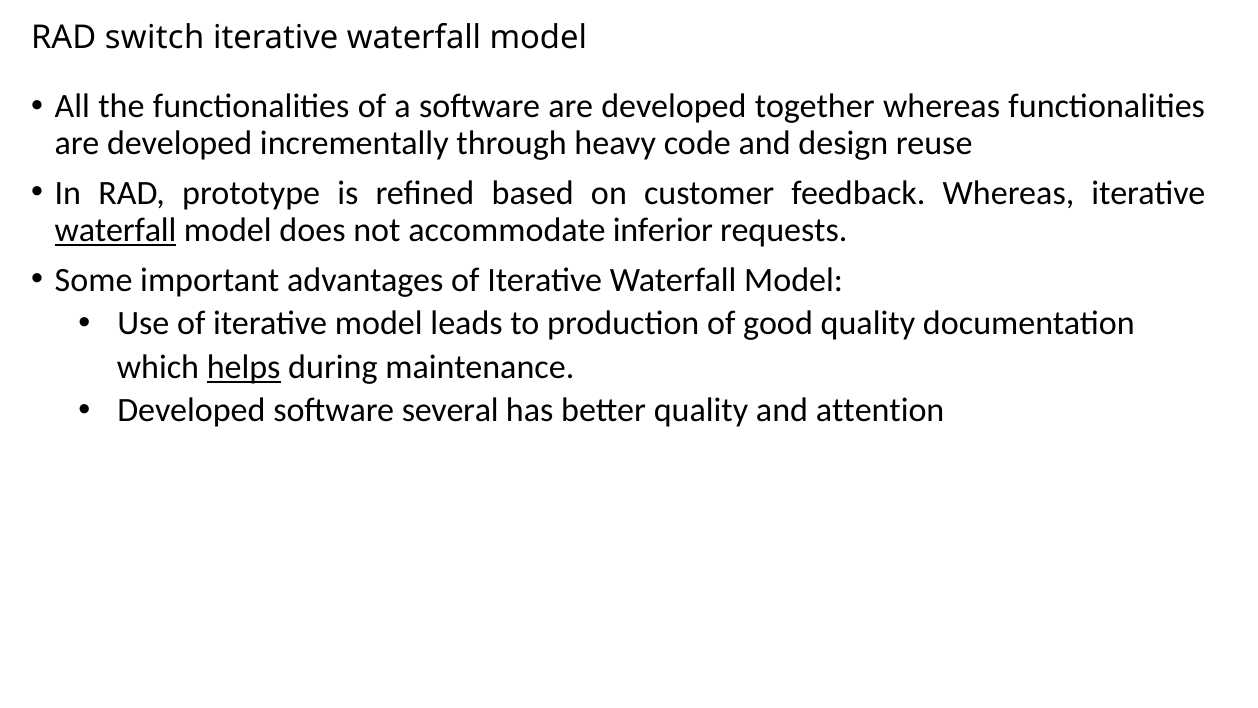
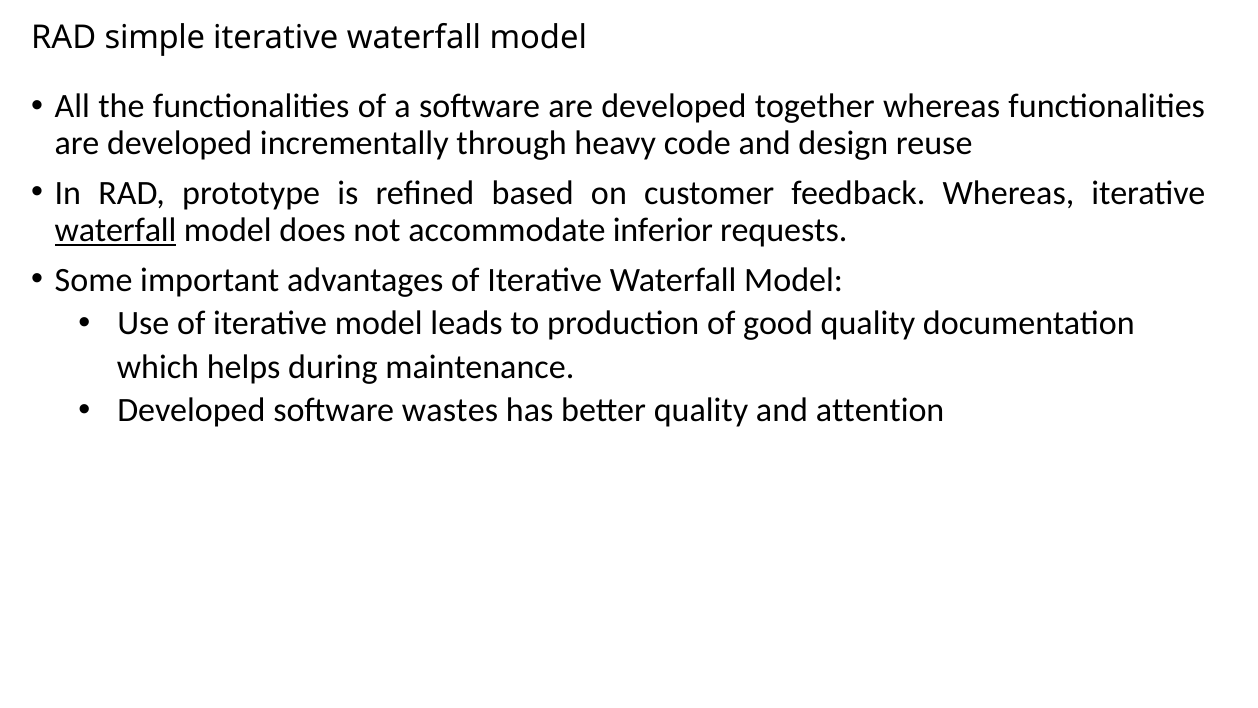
switch: switch -> simple (155, 37)
helps underline: present -> none (244, 367)
several: several -> wastes (450, 410)
